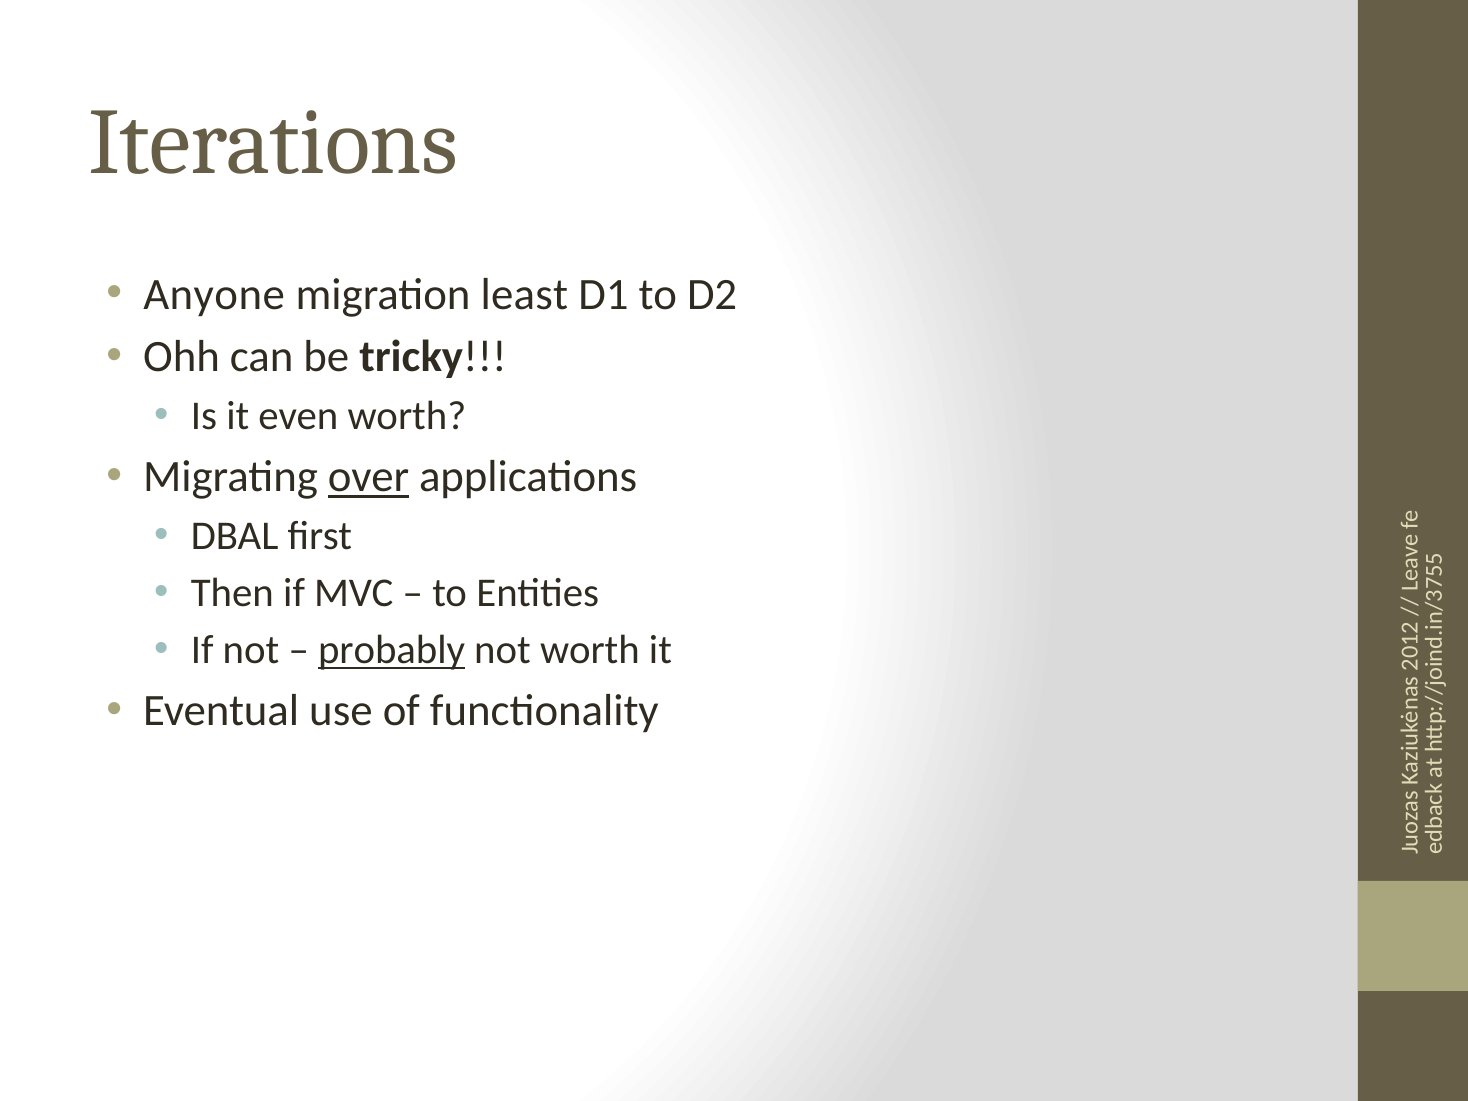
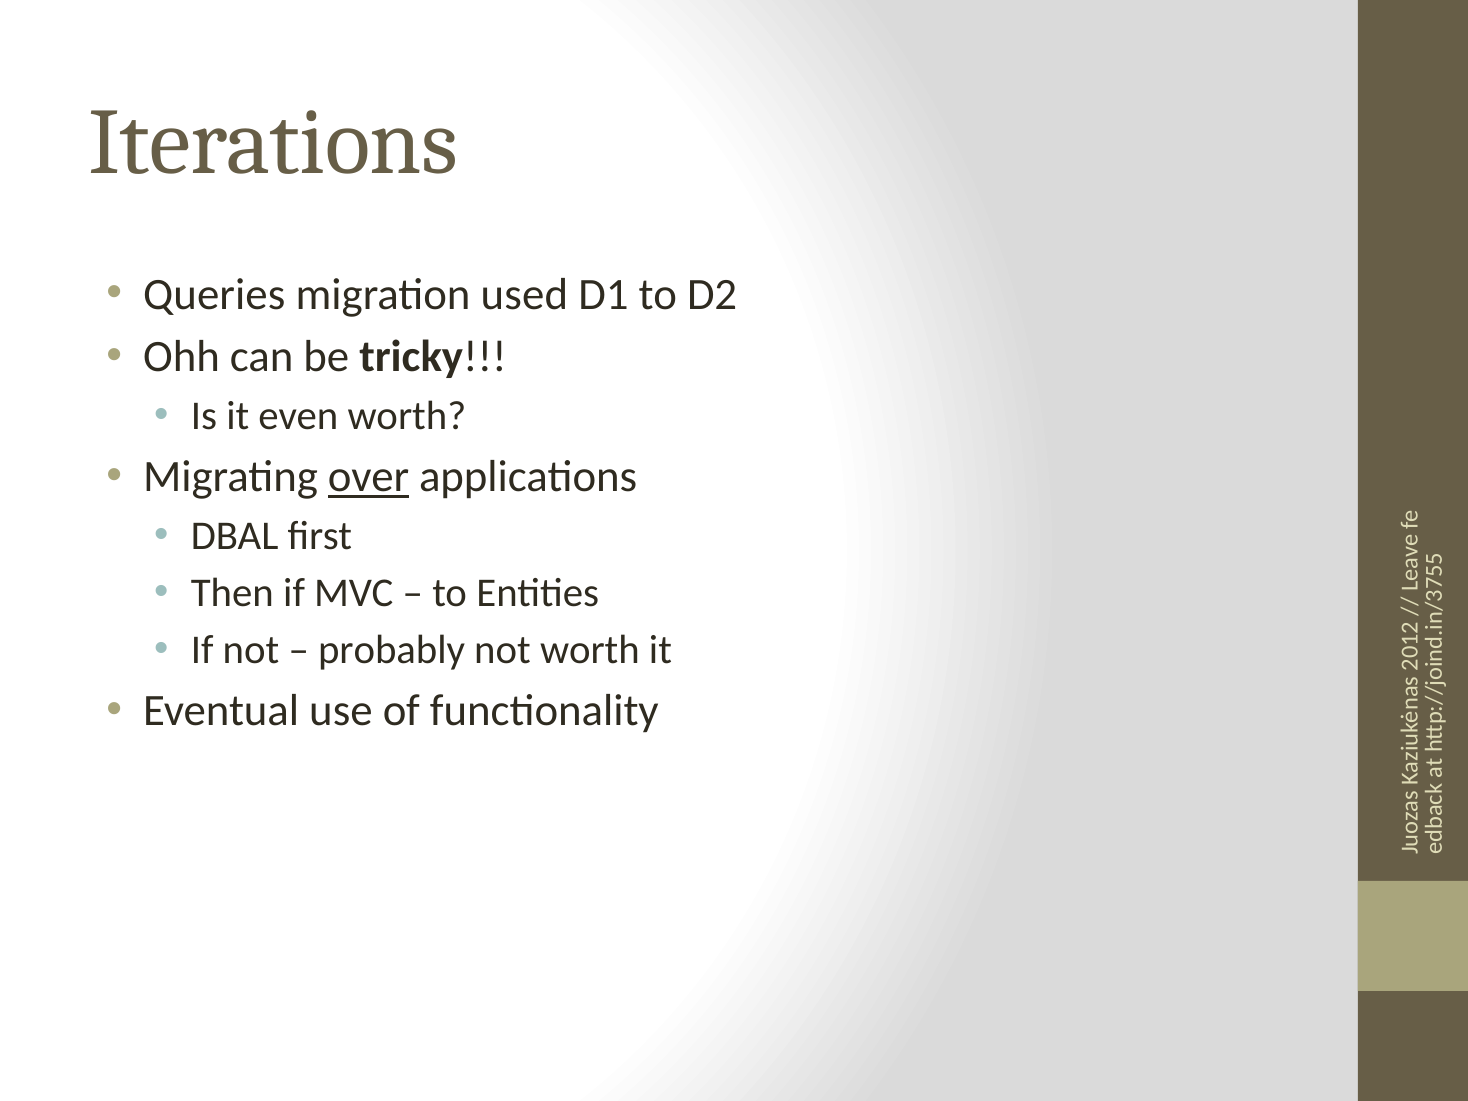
Anyone: Anyone -> Queries (214, 294)
least: least -> used (524, 294)
probably underline: present -> none (392, 650)
